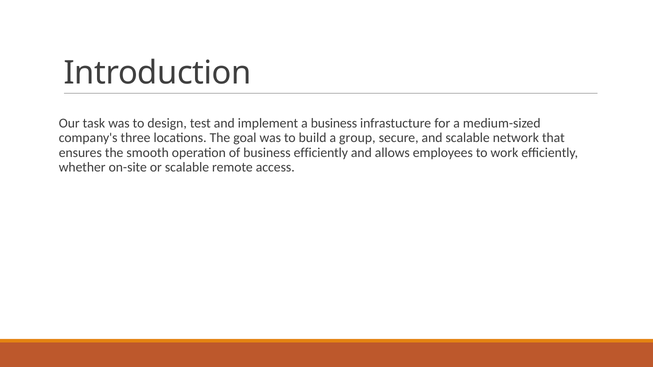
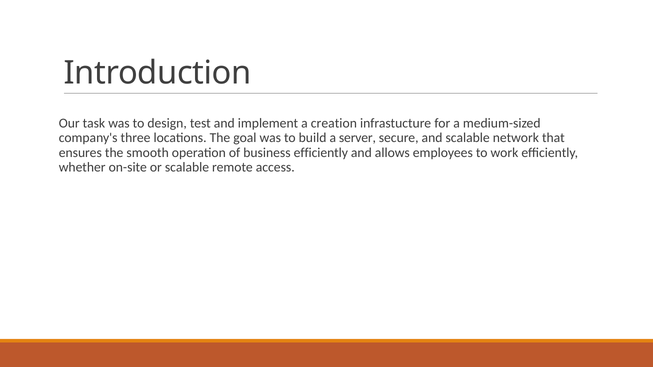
a business: business -> creation (334, 123)
group: group -> server (357, 138)
